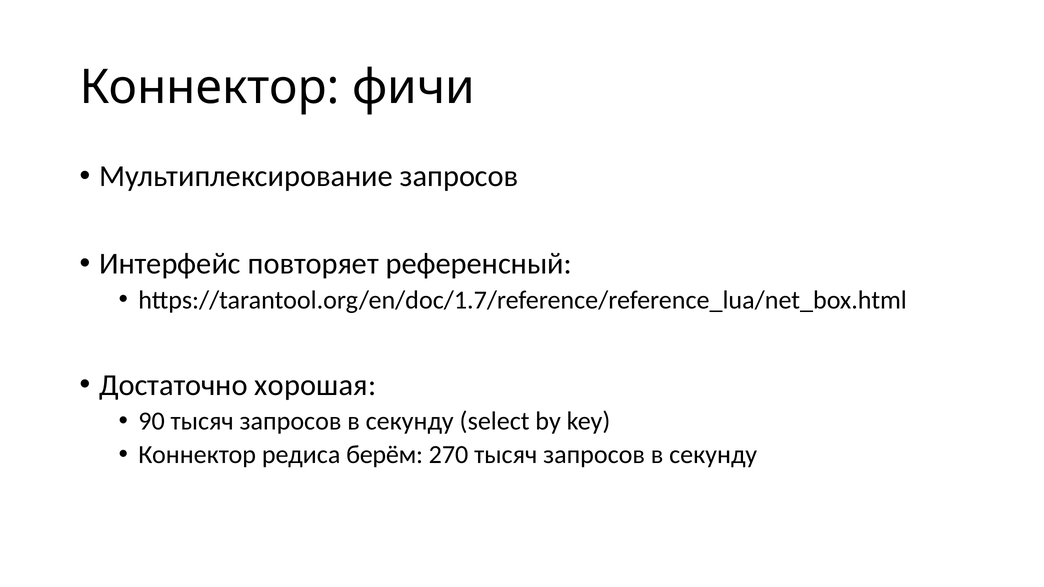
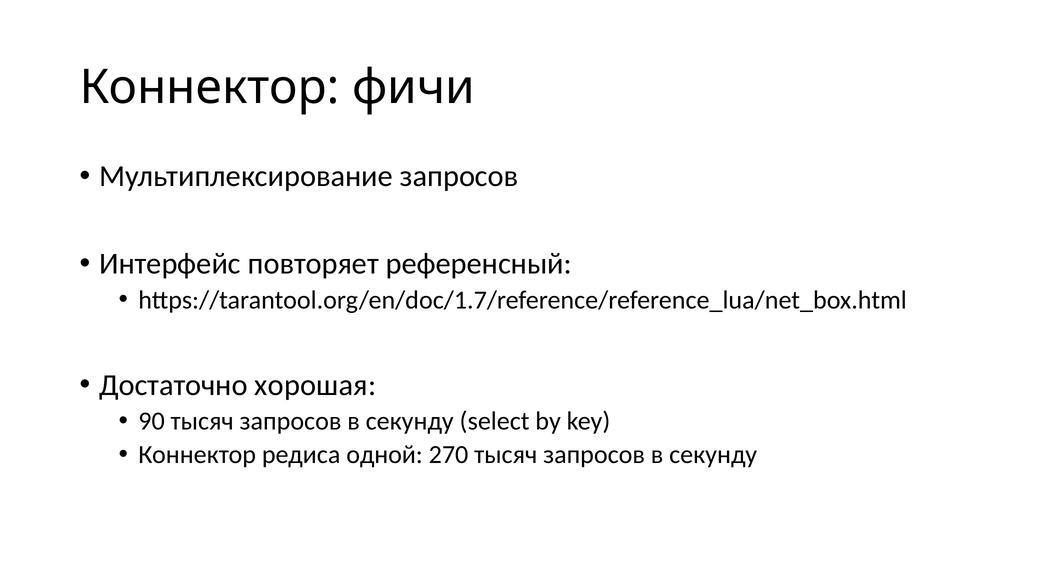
берём: берём -> одной (385, 455)
